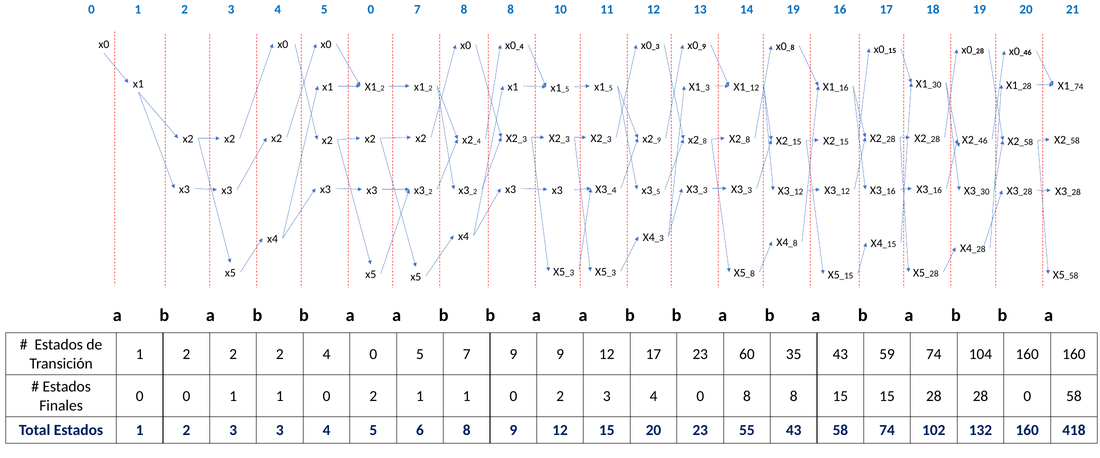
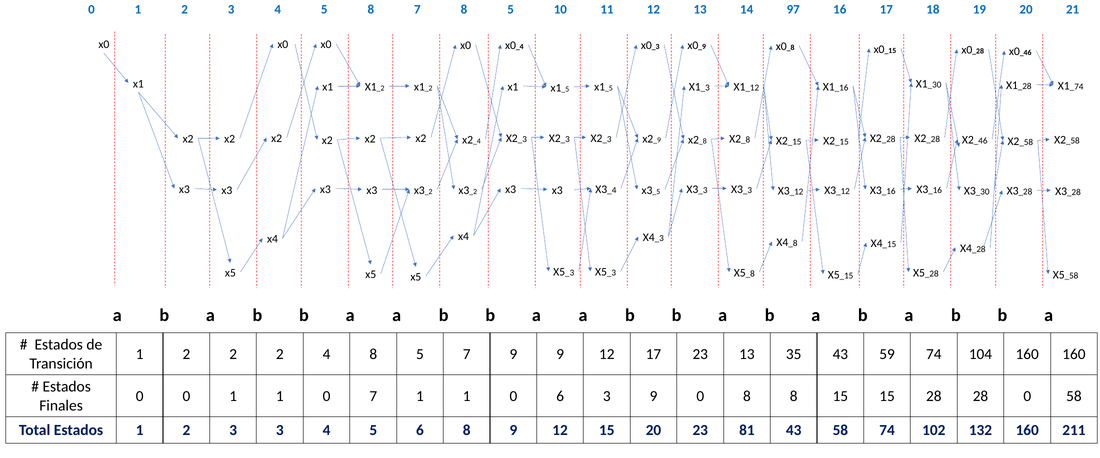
5 0: 0 -> 8 (371, 10)
7 8 8: 8 -> 5 (511, 10)
14 19: 19 -> 97 (793, 10)
2 4 0: 0 -> 8 (373, 354)
23 60: 60 -> 13 (747, 354)
2: 2 -> 7 (373, 396)
2: 2 -> 6 (560, 396)
4: 4 -> 9 (654, 396)
55: 55 -> 81 (747, 431)
418: 418 -> 211 (1074, 431)
